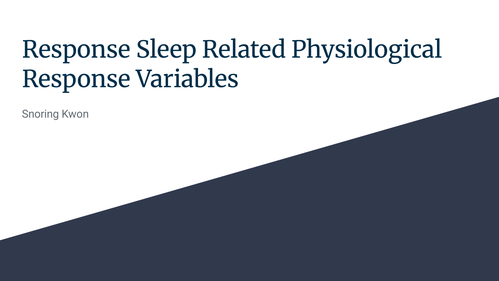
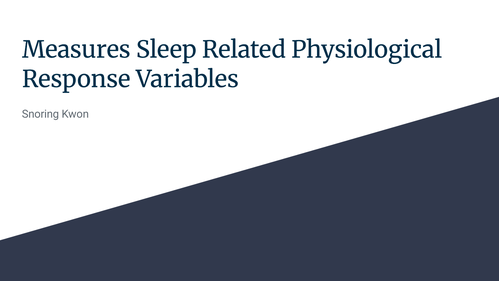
Response: Response -> Measures (76, 50)
